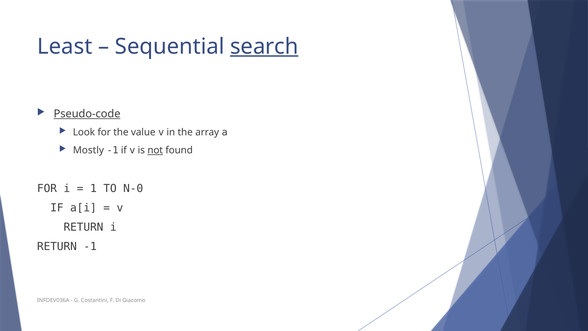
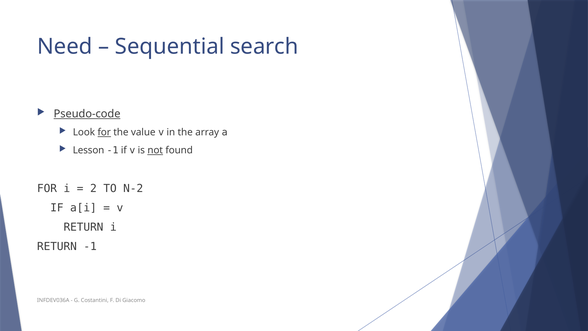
Least: Least -> Need (65, 46)
search underline: present -> none (264, 46)
for underline: none -> present (104, 132)
Mostly: Mostly -> Lesson (89, 150)
1: 1 -> 2 (93, 188)
N-0: N-0 -> N-2 (133, 188)
